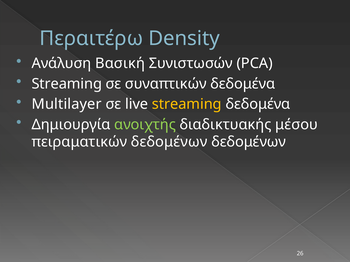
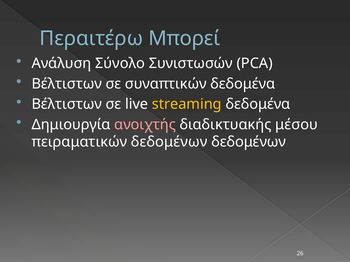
Density: Density -> Μπορεί (184, 38)
Βασική: Βασική -> Σύνολο (120, 63)
Streaming: Streaming -> Βέλτιστων (67, 84)
Multilayer: Multilayer -> Βέλτιστων (67, 104)
ανοιχτής colour: light green -> pink (145, 125)
